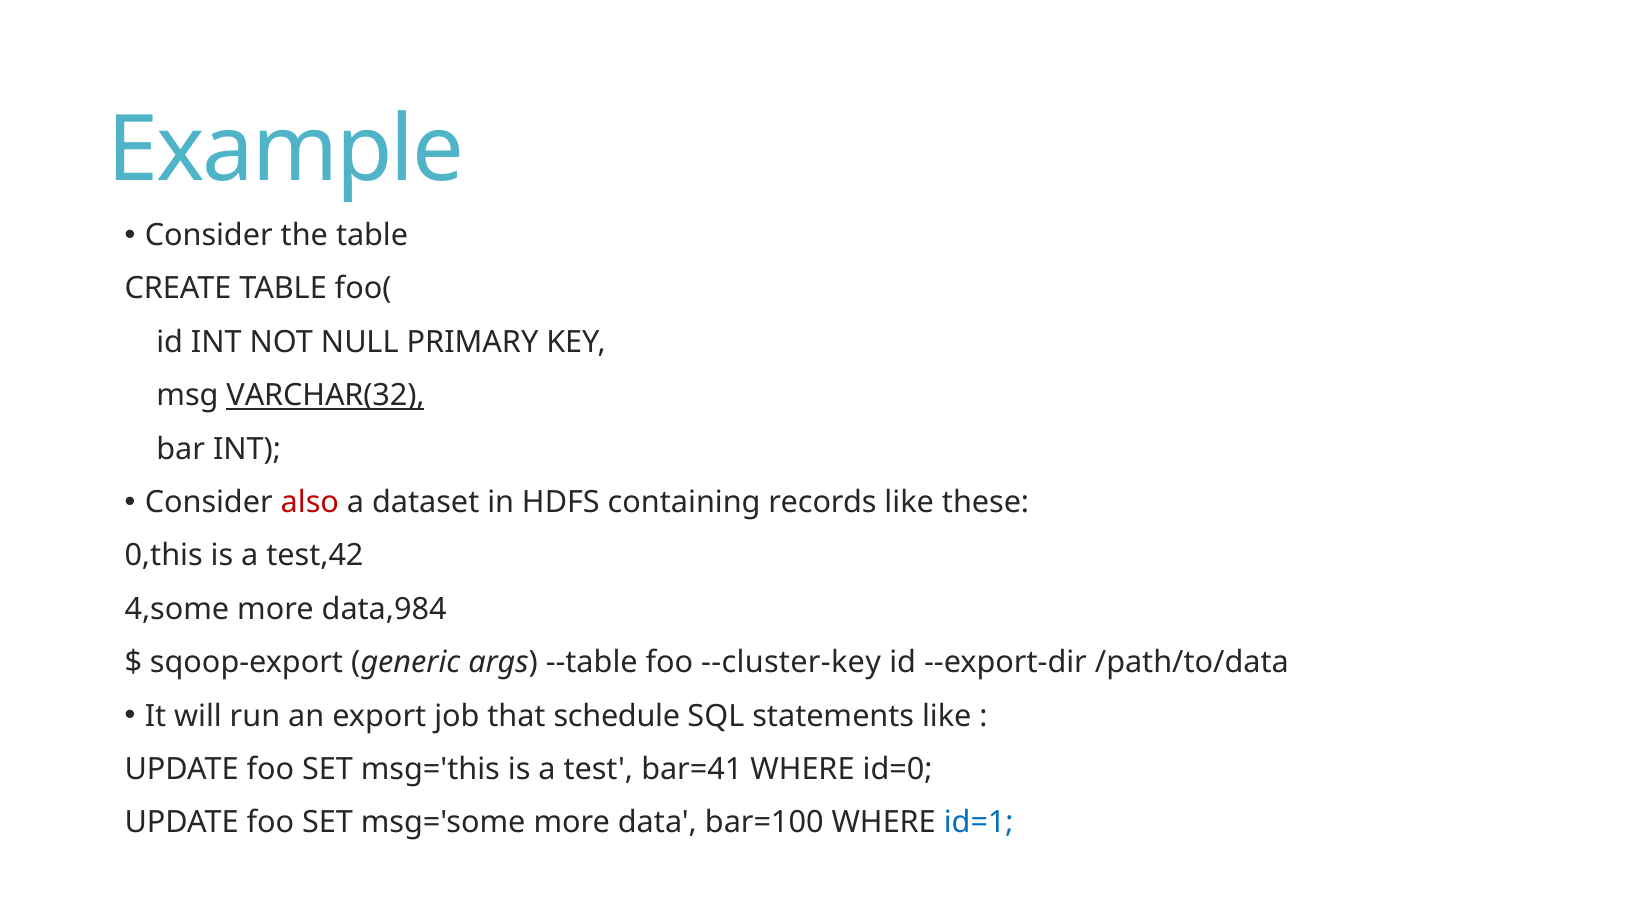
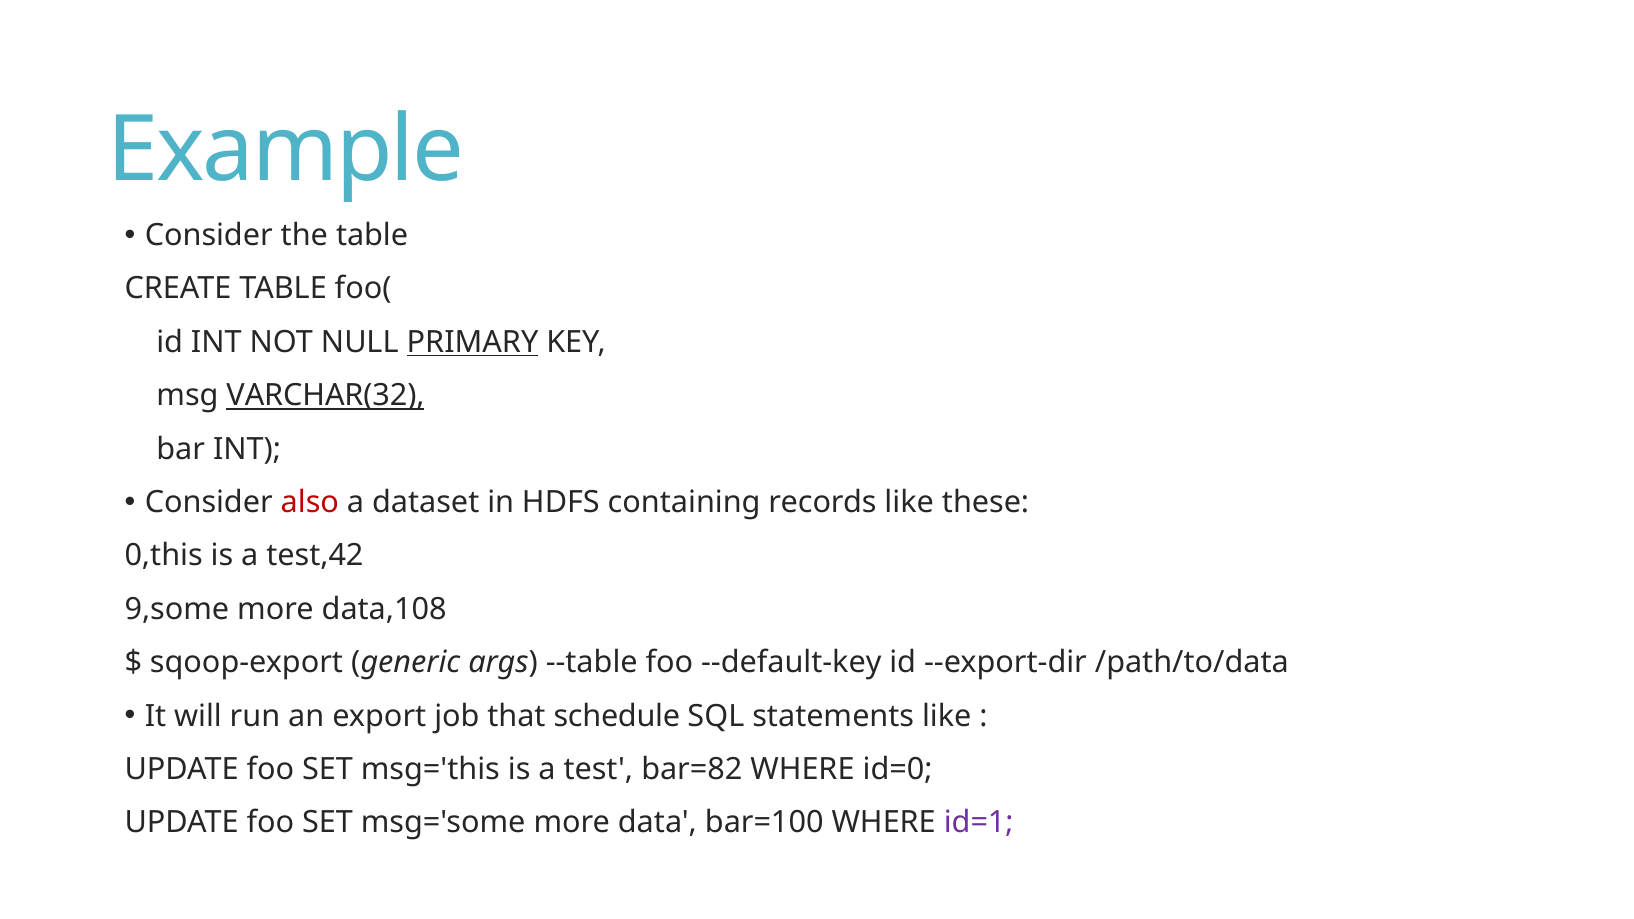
PRIMARY underline: none -> present (473, 342)
4,some: 4,some -> 9,some (177, 609)
data,984: data,984 -> data,108 (384, 609)
--cluster-key: --cluster-key -> --default-key (791, 663)
bar=41: bar=41 -> bar=82 (692, 770)
id=1 colour: blue -> purple (979, 823)
